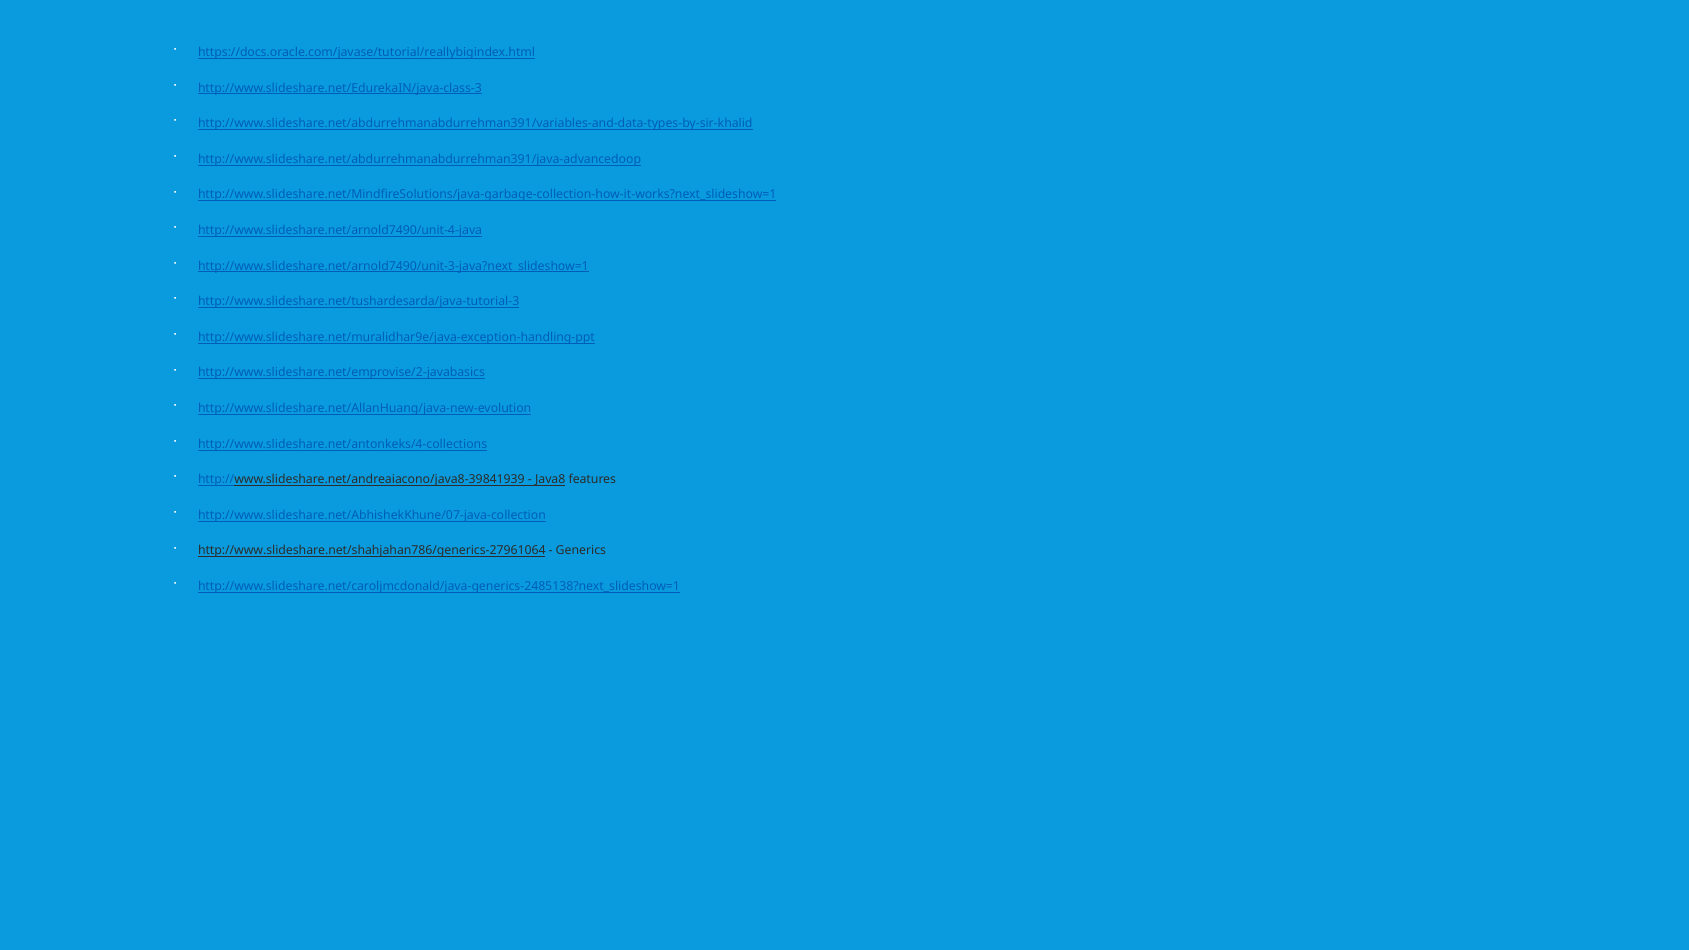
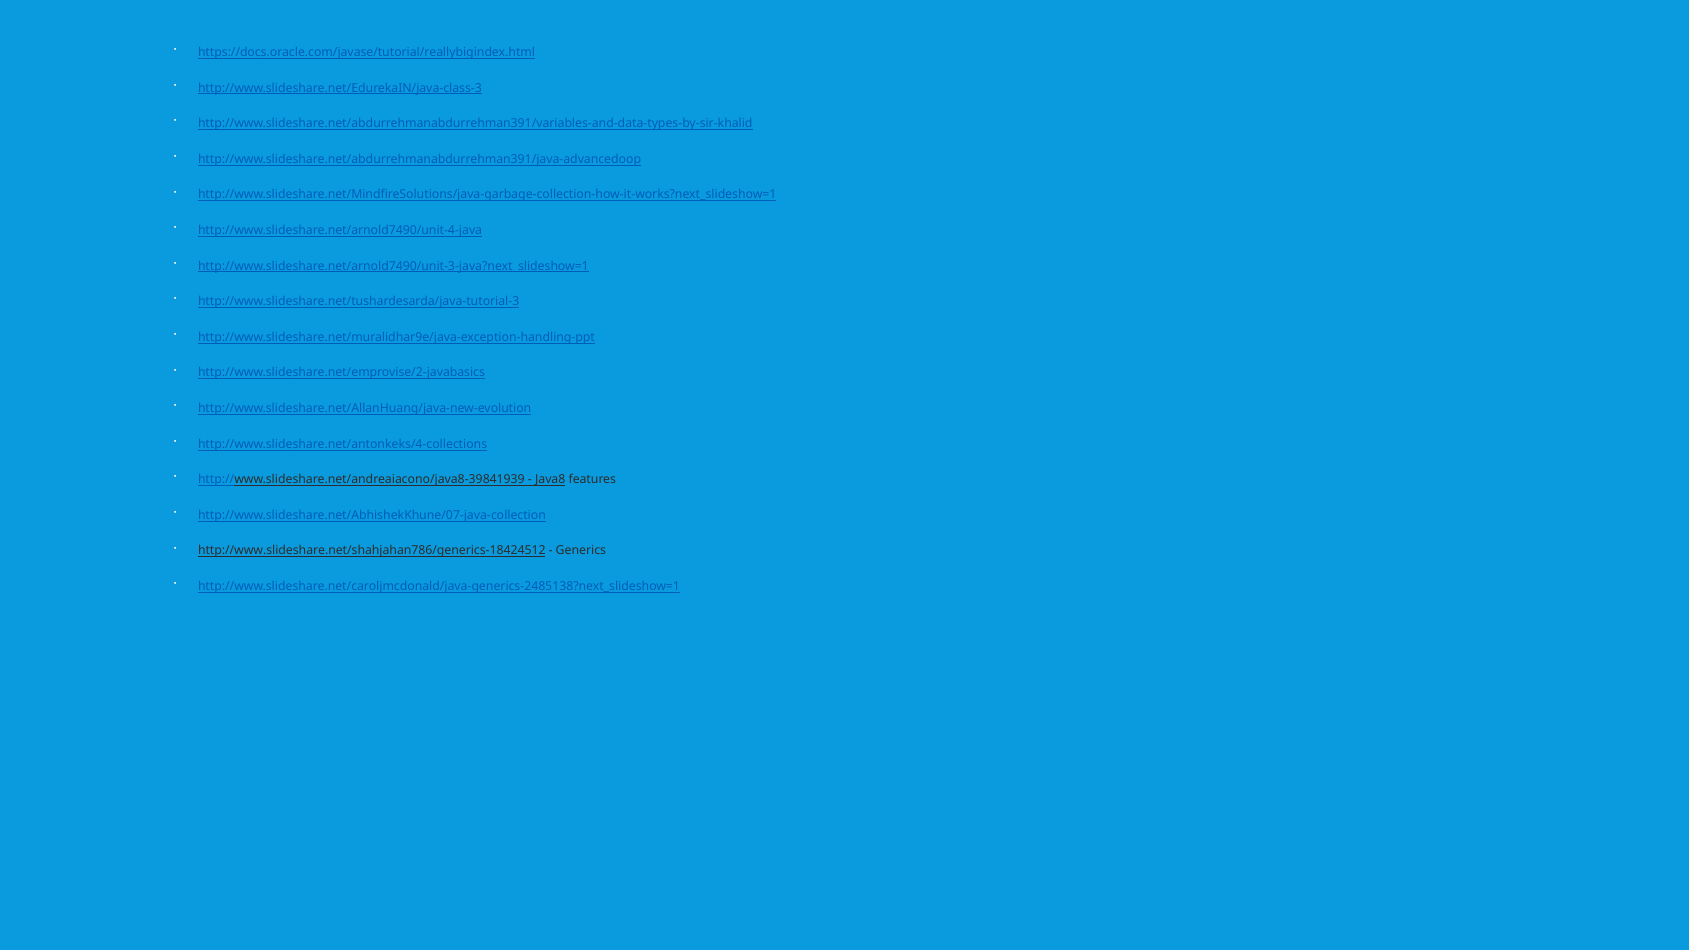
http://www.slideshare.net/shahjahan786/generics-27961064: http://www.slideshare.net/shahjahan786/generics-27961064 -> http://www.slideshare.net/shahjahan786/generics-18424512 (372, 551)
